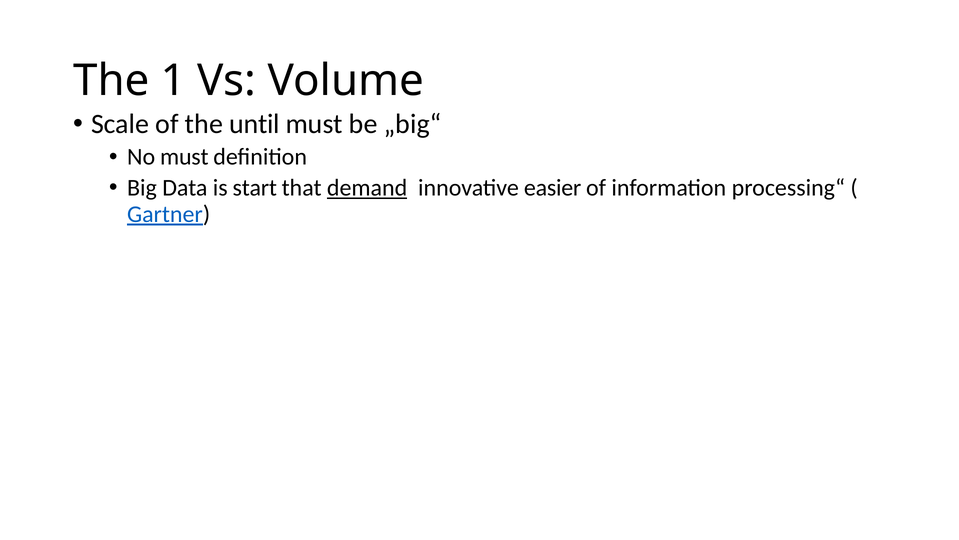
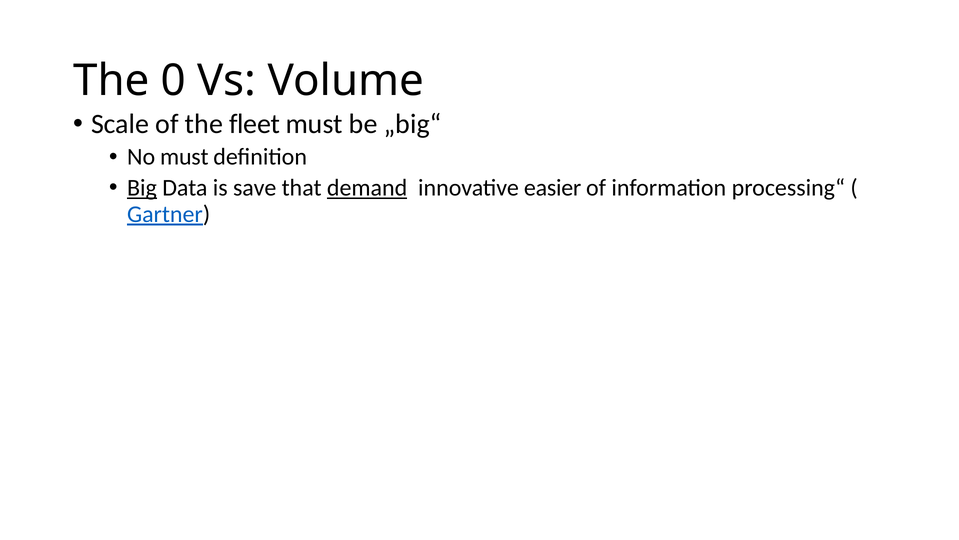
1: 1 -> 0 (173, 81)
until: until -> fleet (254, 124)
Big underline: none -> present (142, 188)
start: start -> save (255, 188)
